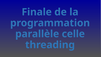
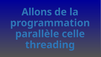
Finale: Finale -> Allons (37, 12)
